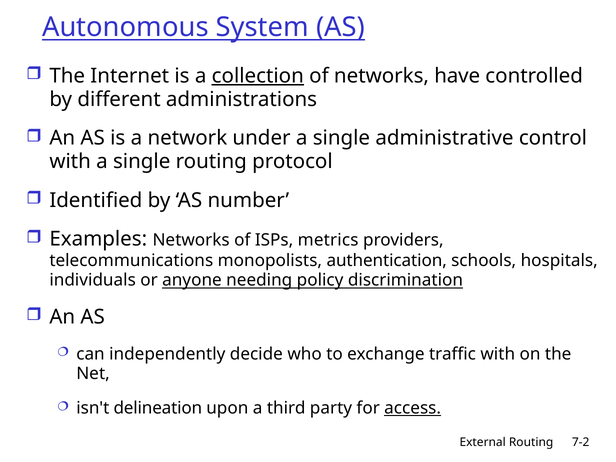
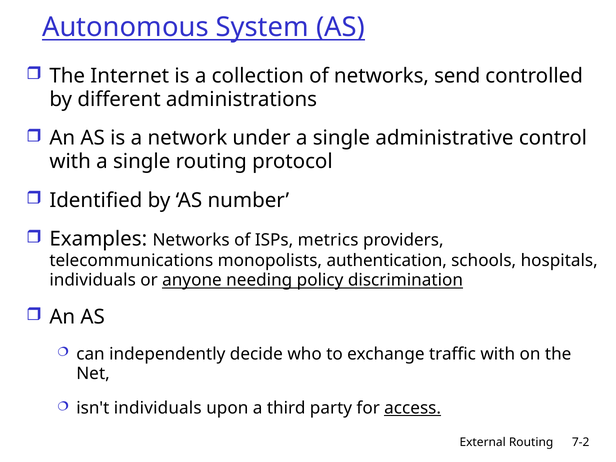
collection underline: present -> none (258, 76)
have: have -> send (457, 76)
isn't delineation: delineation -> individuals (158, 408)
